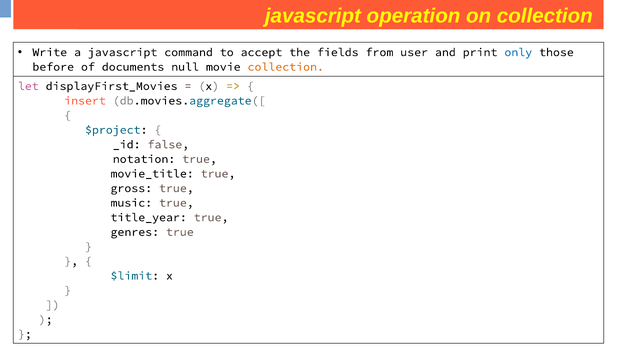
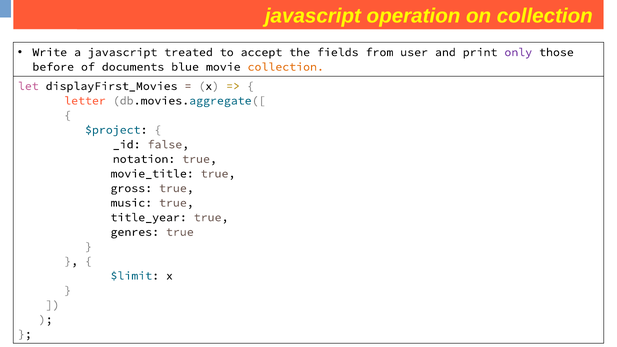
command: command -> treated (189, 52)
only colour: blue -> purple (518, 52)
null: null -> blue (185, 67)
insert: insert -> letter (85, 101)
